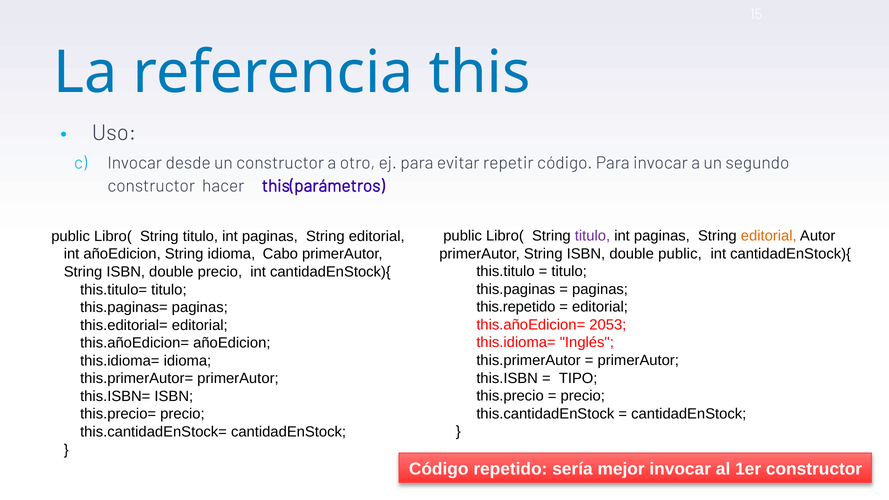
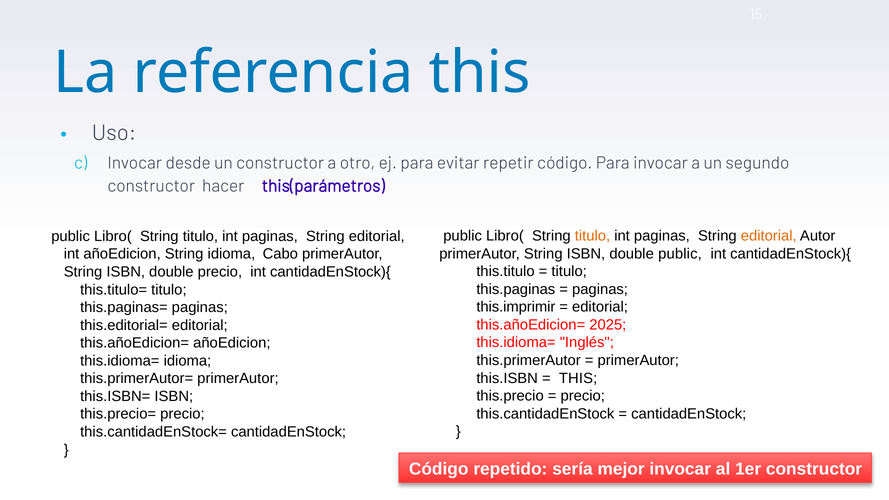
titulo colour: purple -> orange (592, 236)
this.repetido: this.repetido -> this.imprimir (516, 307)
2053: 2053 -> 2025 (608, 325)
TIPO: TIPO -> THIS (578, 378)
